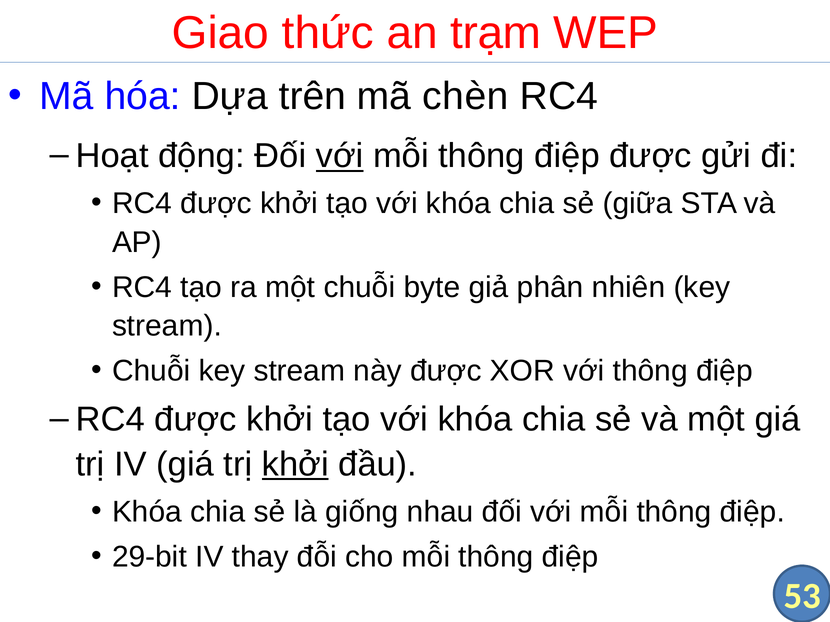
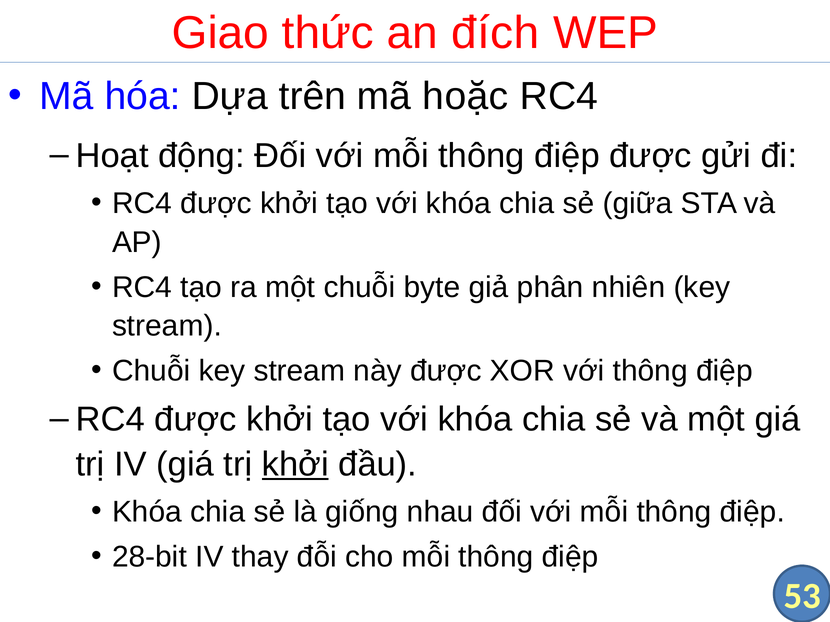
trạm: trạm -> đích (495, 33)
chèn: chèn -> hoặc (465, 96)
với underline: present -> none (340, 156)
29-bit: 29-bit -> 28-bit (149, 557)
